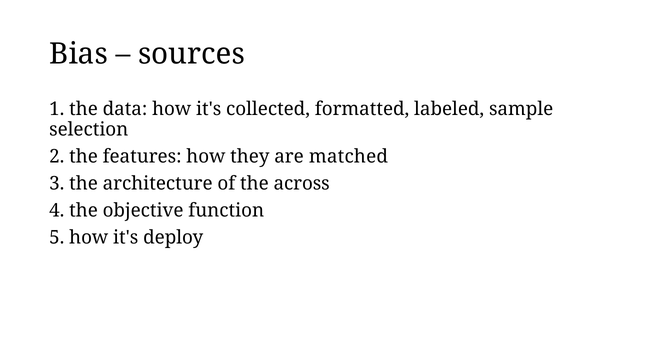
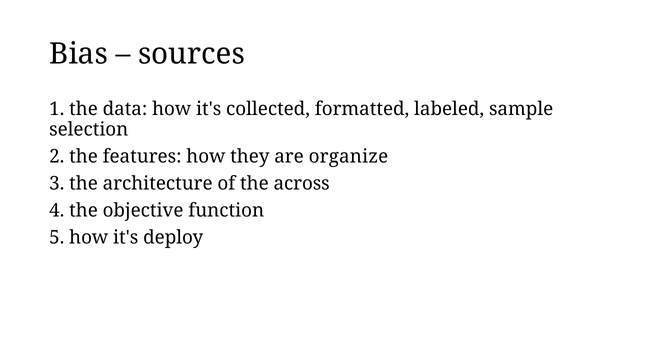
matched: matched -> organize (348, 156)
